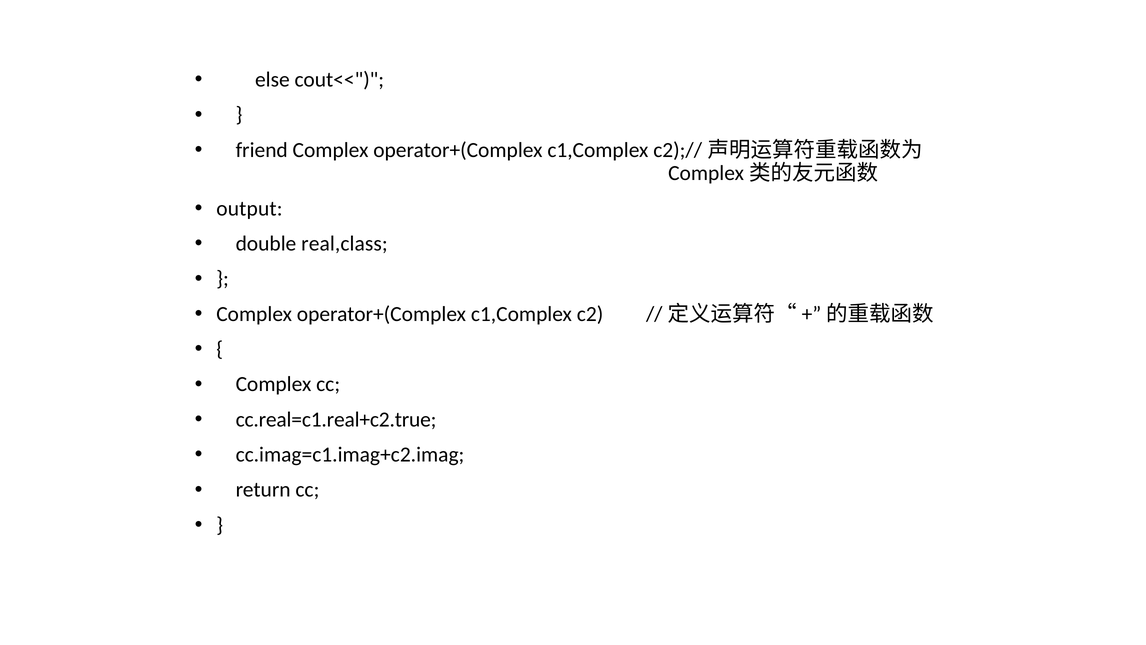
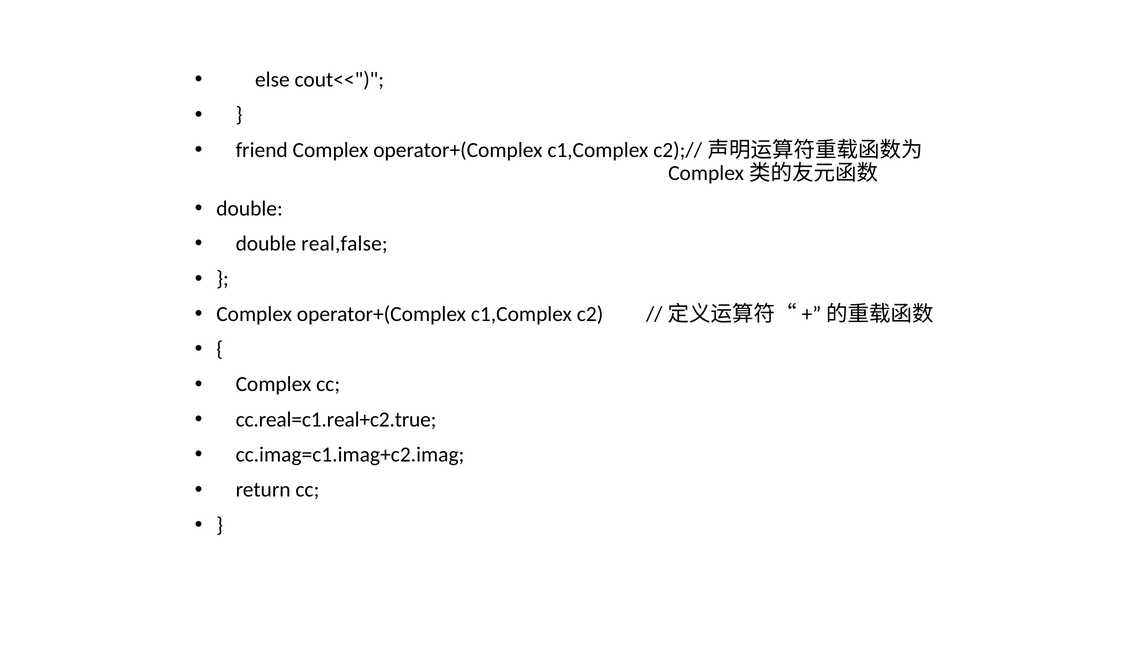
output: output -> double (250, 208)
real,class: real,class -> real,false (344, 243)
